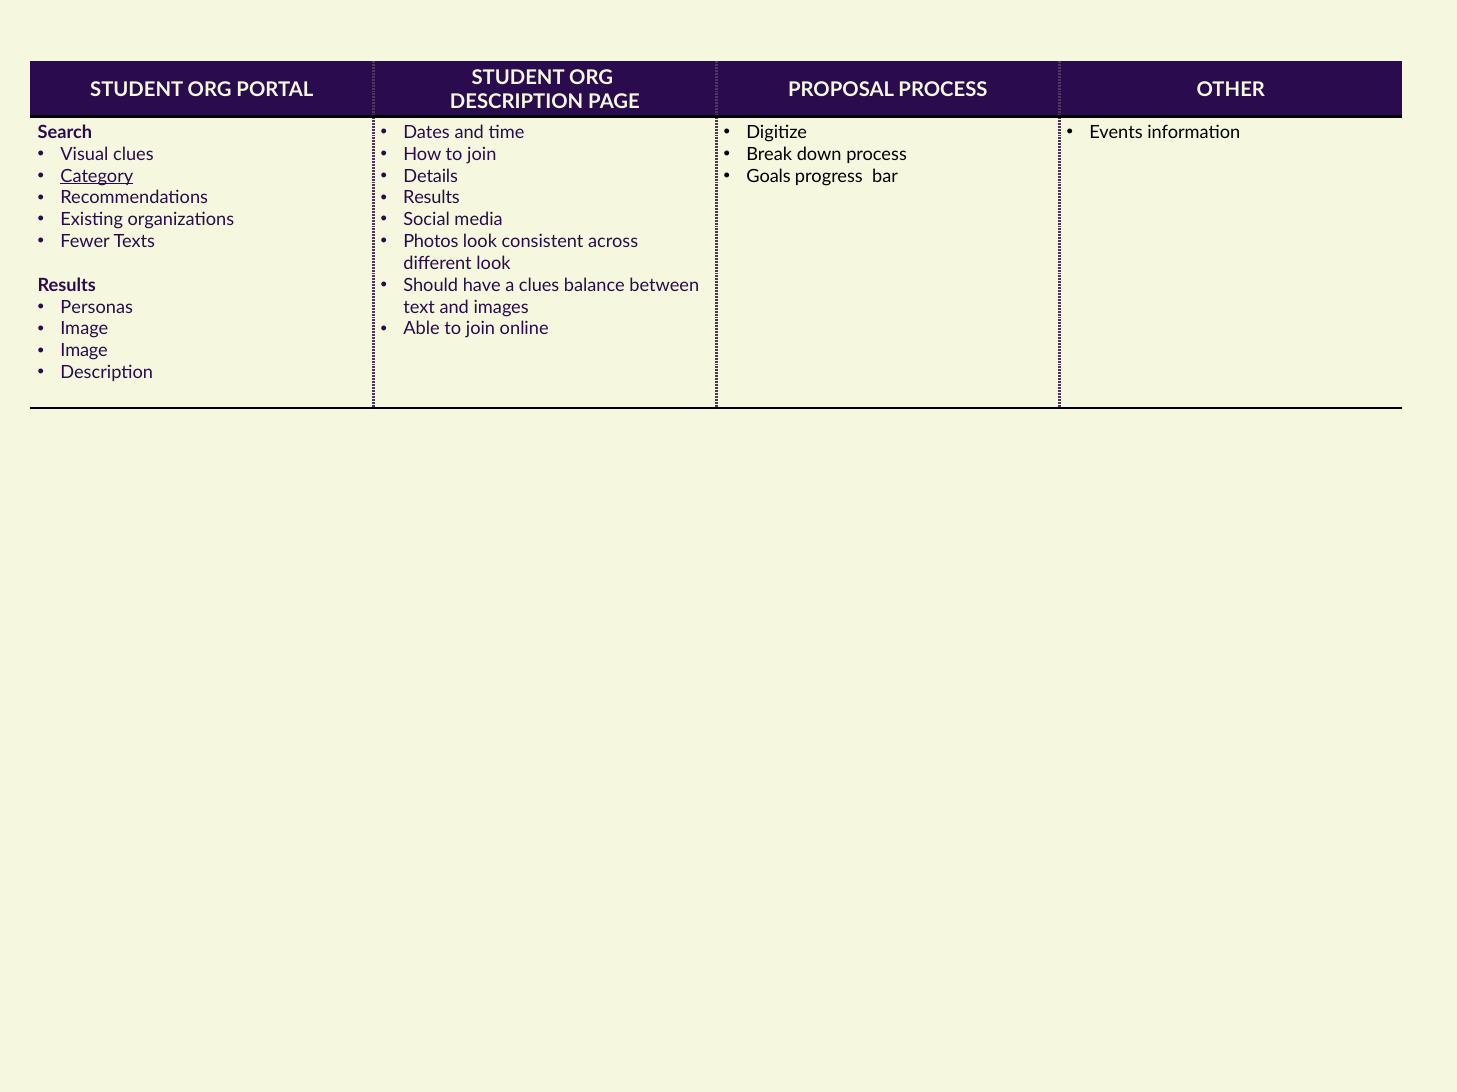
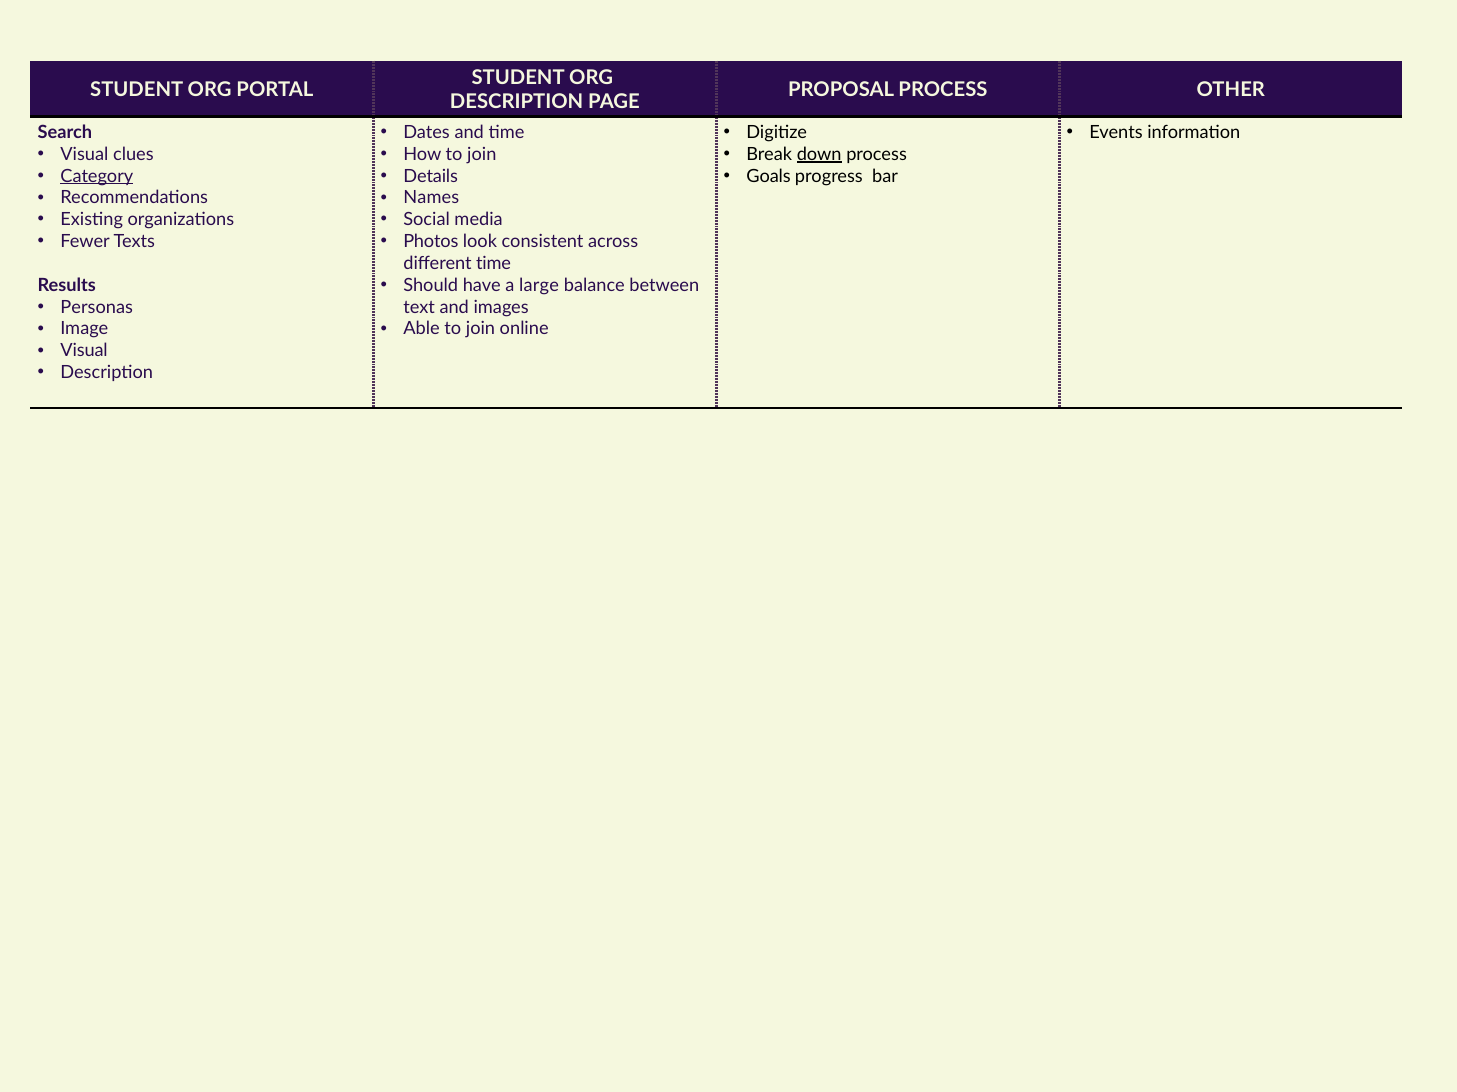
down underline: none -> present (819, 154)
Results: Results -> Names (431, 198)
different look: look -> time (494, 264)
a clues: clues -> large (539, 285)
Image: Image -> Visual (84, 351)
